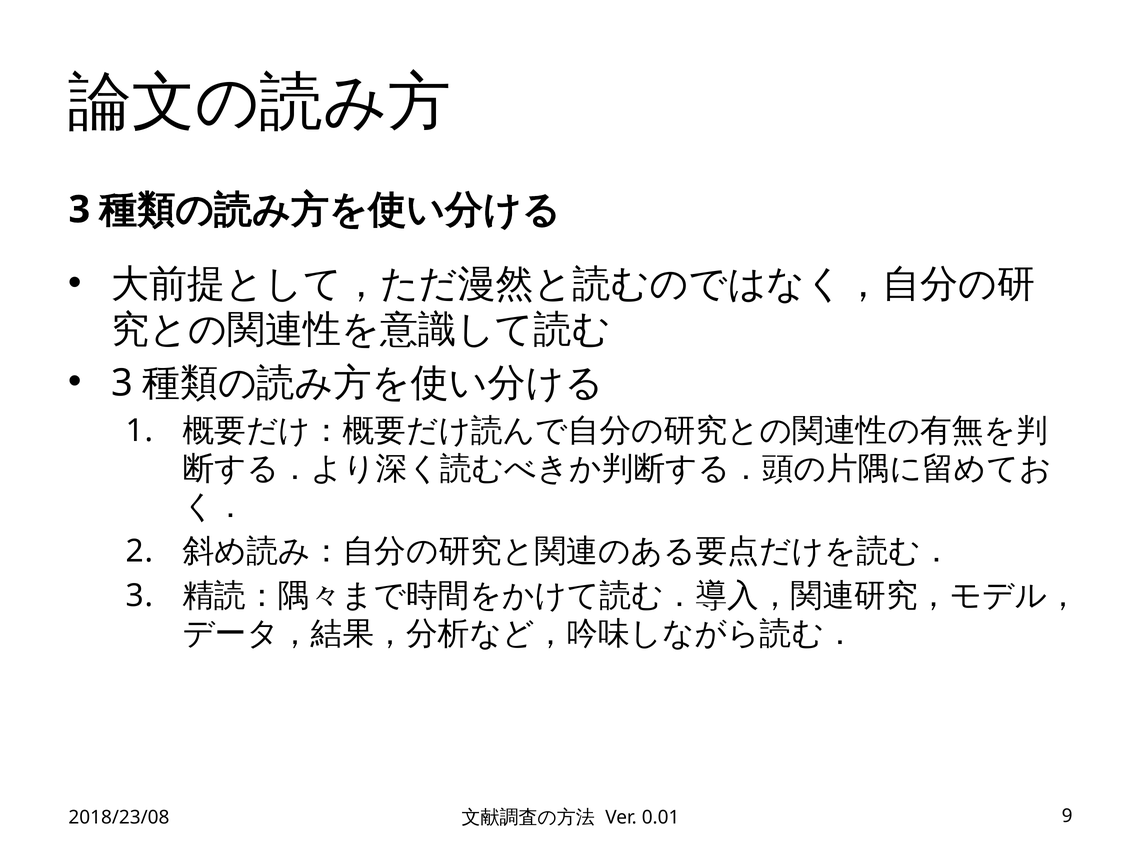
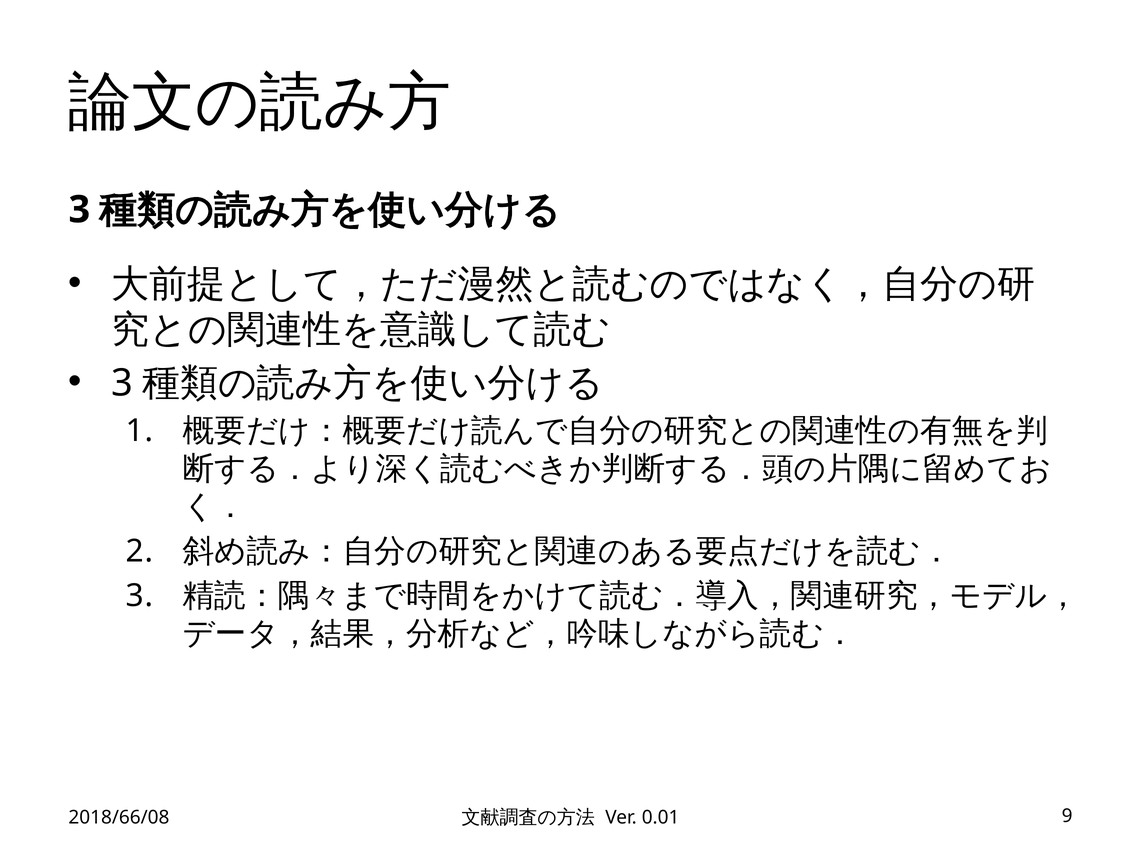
2018/23/08: 2018/23/08 -> 2018/66/08 (119, 817)
